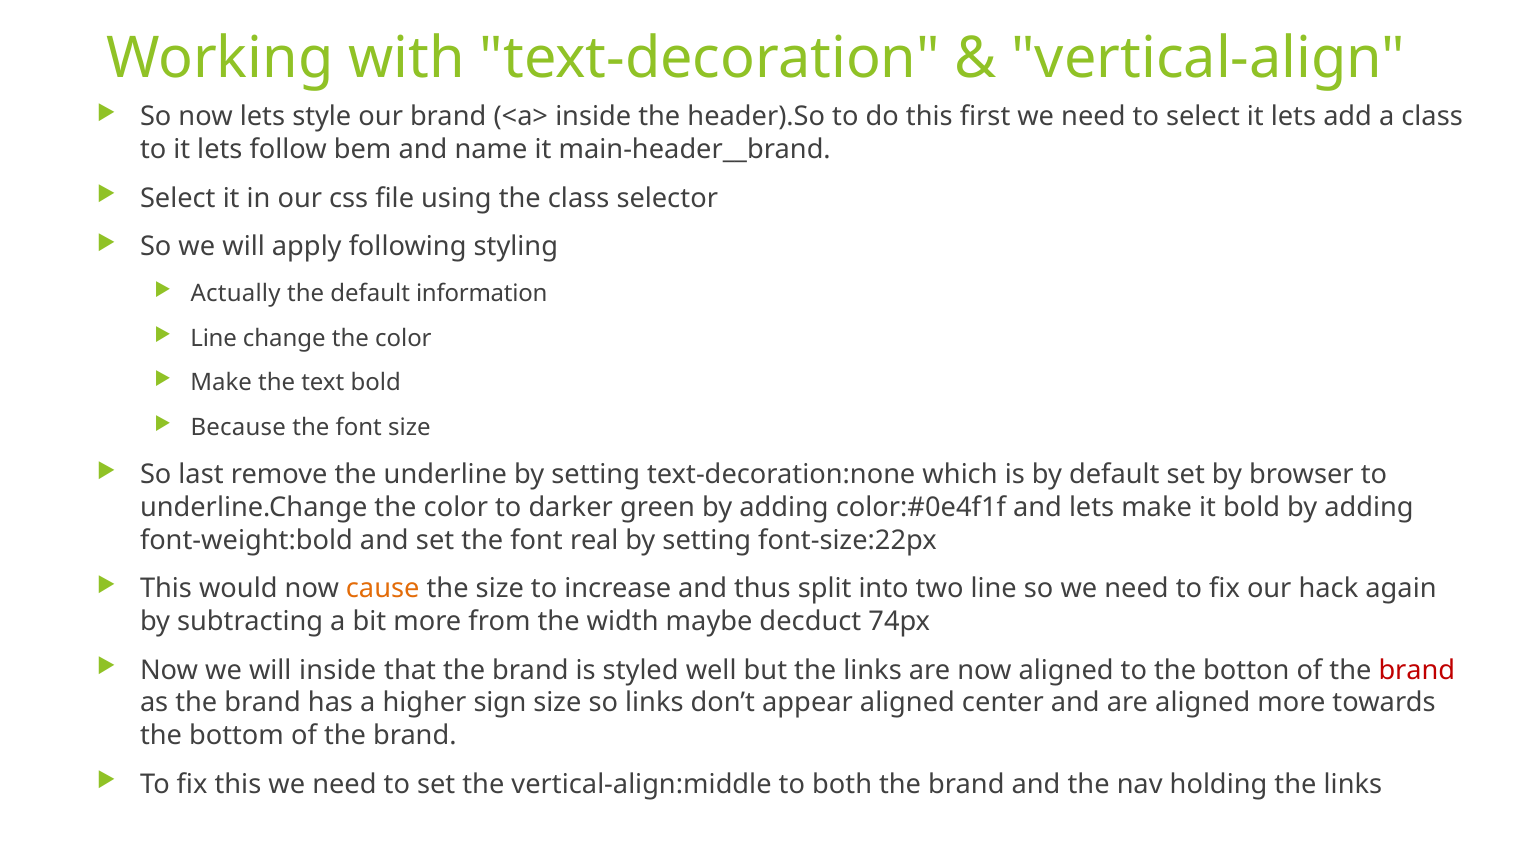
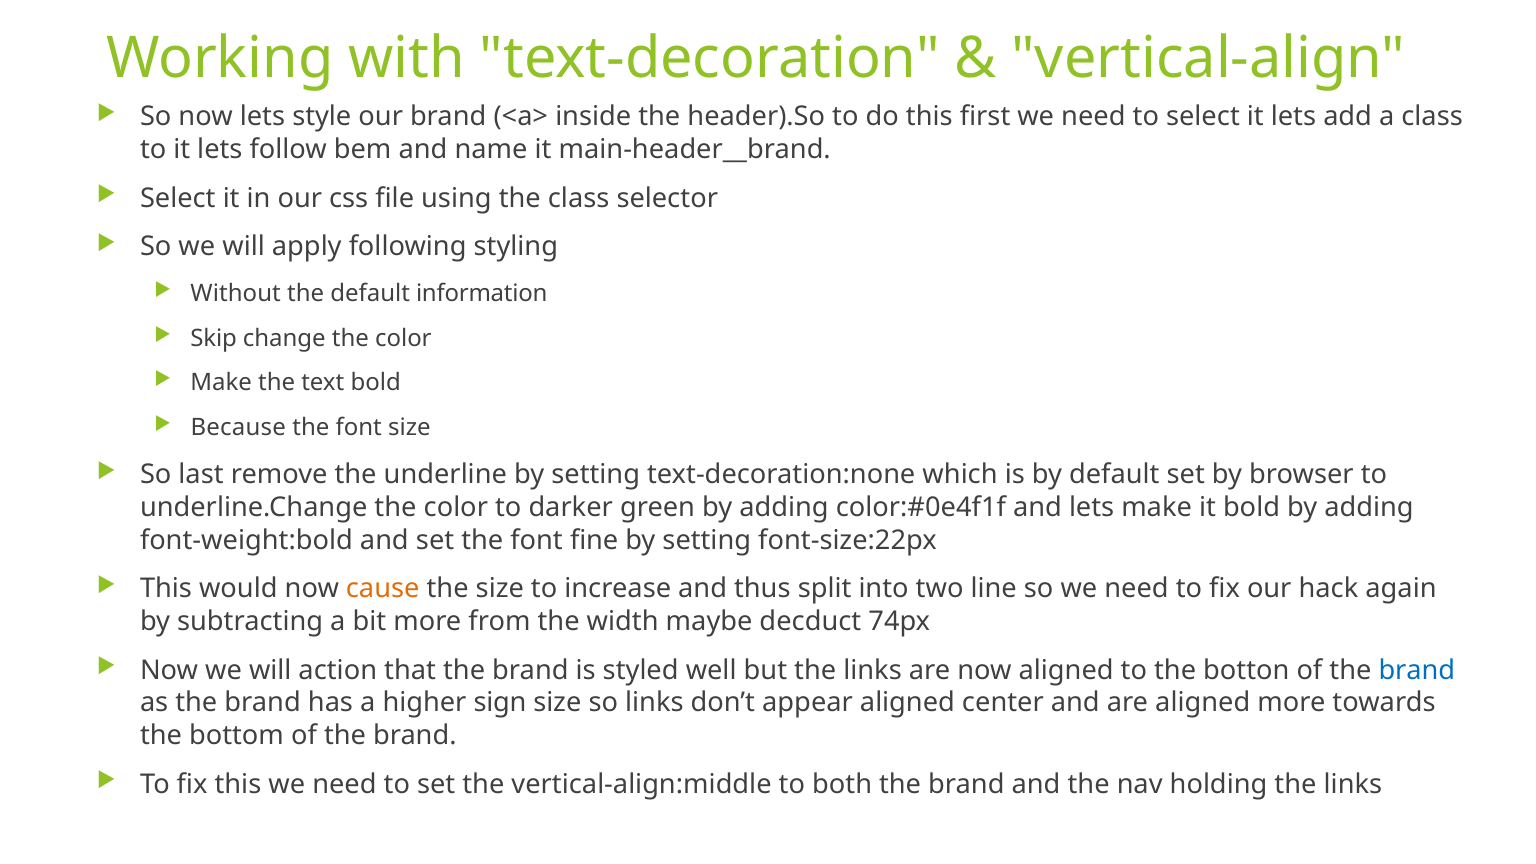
Actually: Actually -> Without (236, 293)
Line: Line -> Skip (214, 338)
real: real -> fine (594, 540)
will inside: inside -> action (338, 670)
brand colour: red -> blue (1417, 670)
